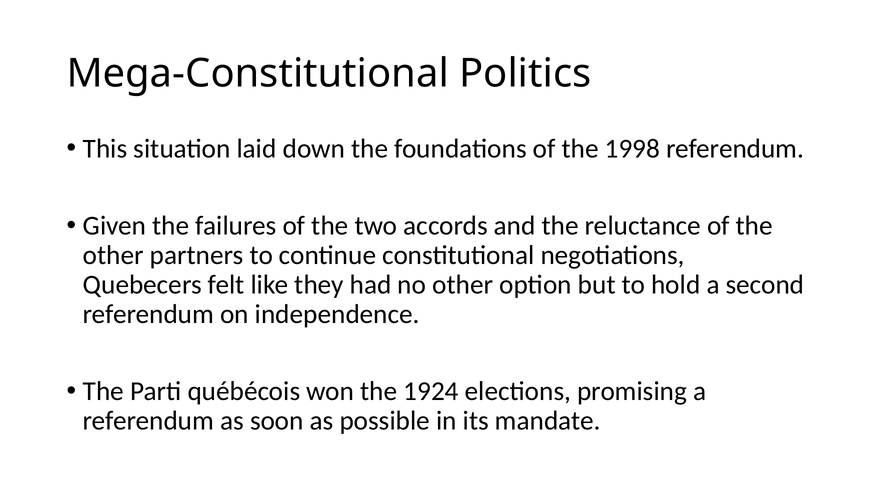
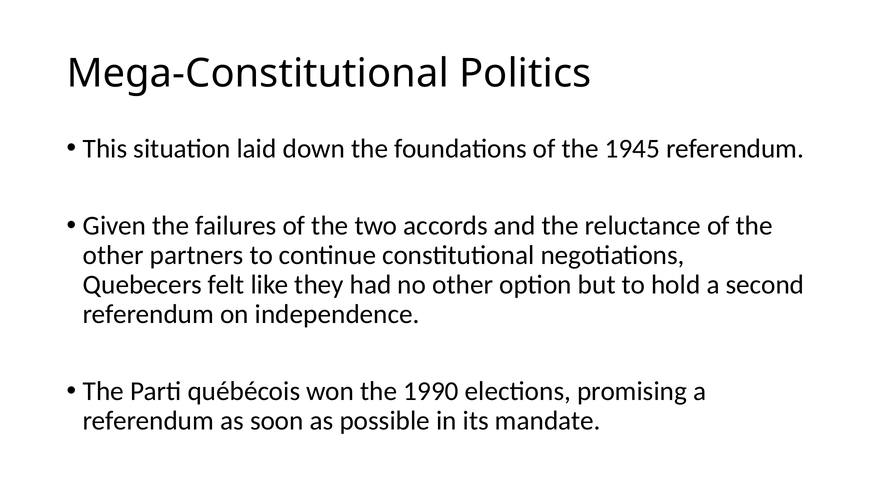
1998: 1998 -> 1945 (632, 149)
1924: 1924 -> 1990 (431, 391)
